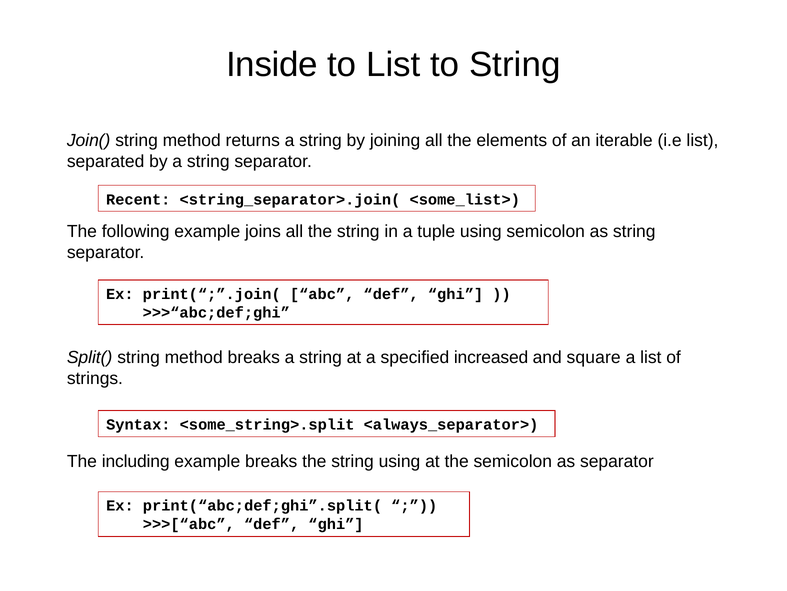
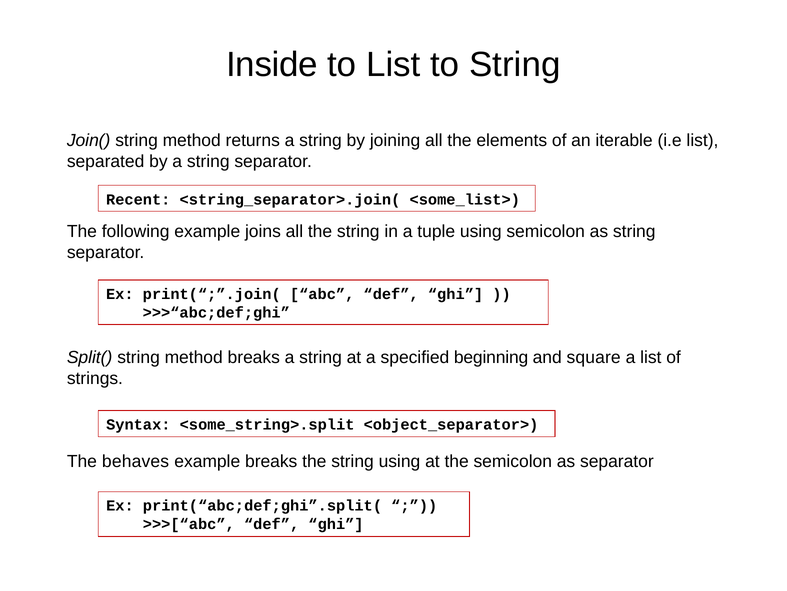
increased: increased -> beginning (491, 357)
<always_separator>: <always_separator> -> <object_separator> (451, 424)
including: including -> behaves (136, 461)
